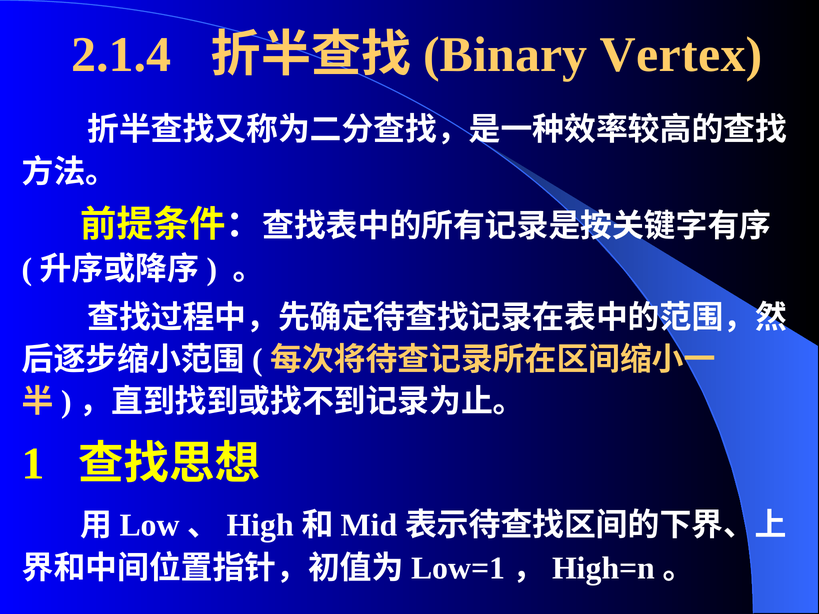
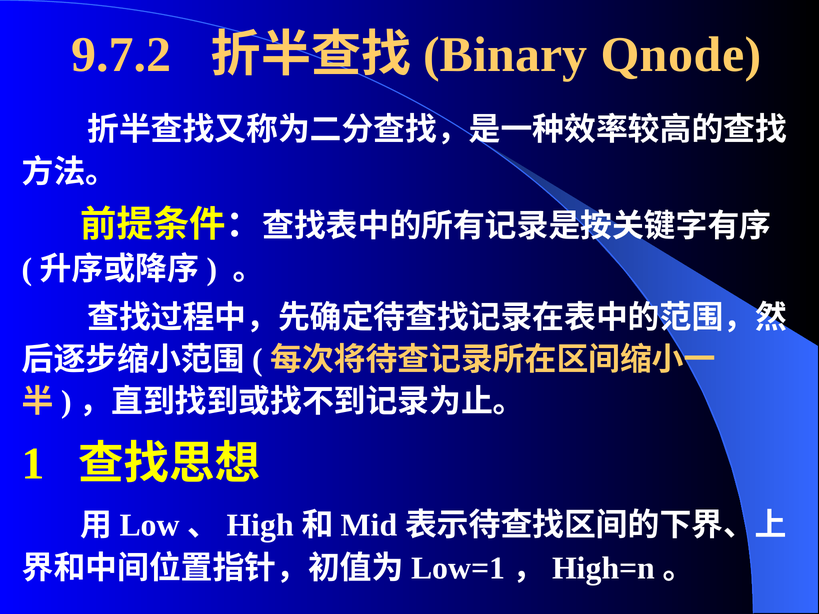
2.1.4: 2.1.4 -> 9.7.2 (121, 55)
Vertex: Vertex -> Qnode (681, 55)
